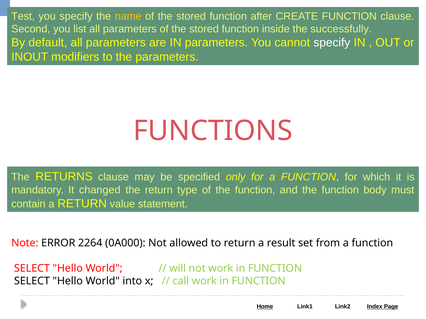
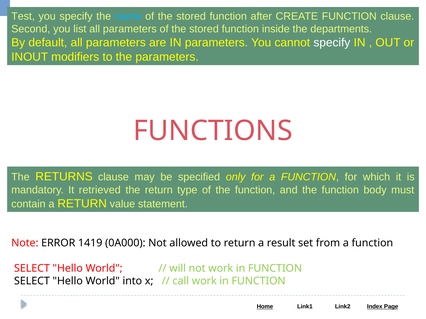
name colour: yellow -> light blue (128, 16)
successfully: successfully -> departments (341, 29)
changed: changed -> retrieved (100, 190)
2264: 2264 -> 1419 (90, 243)
